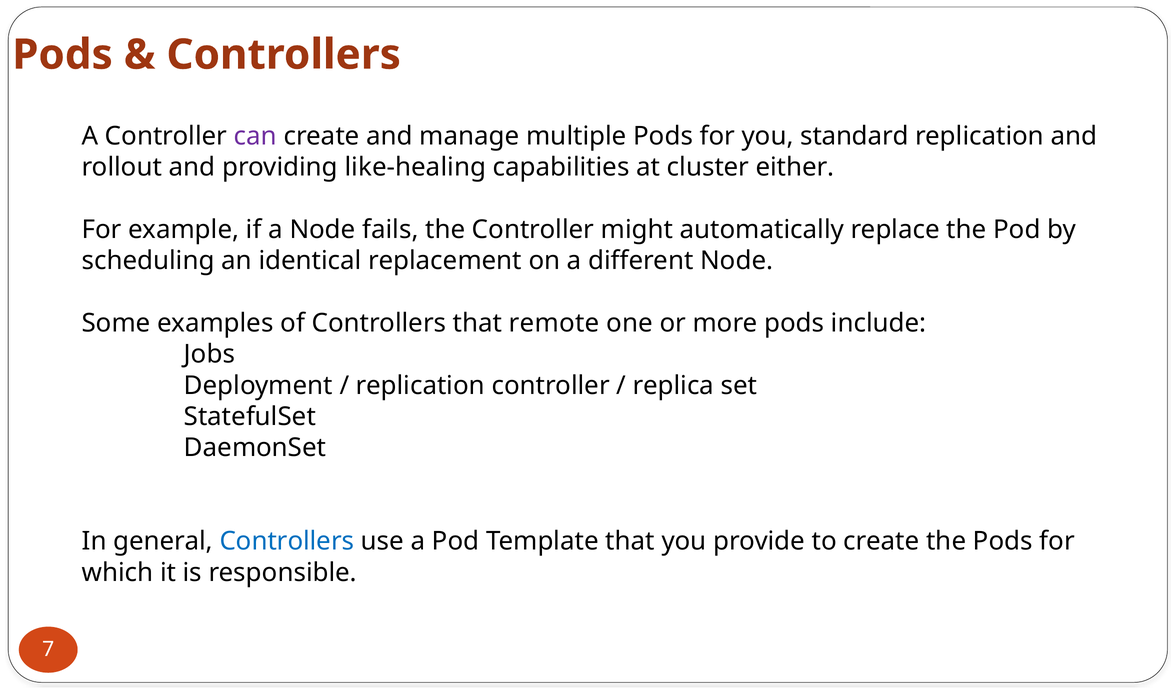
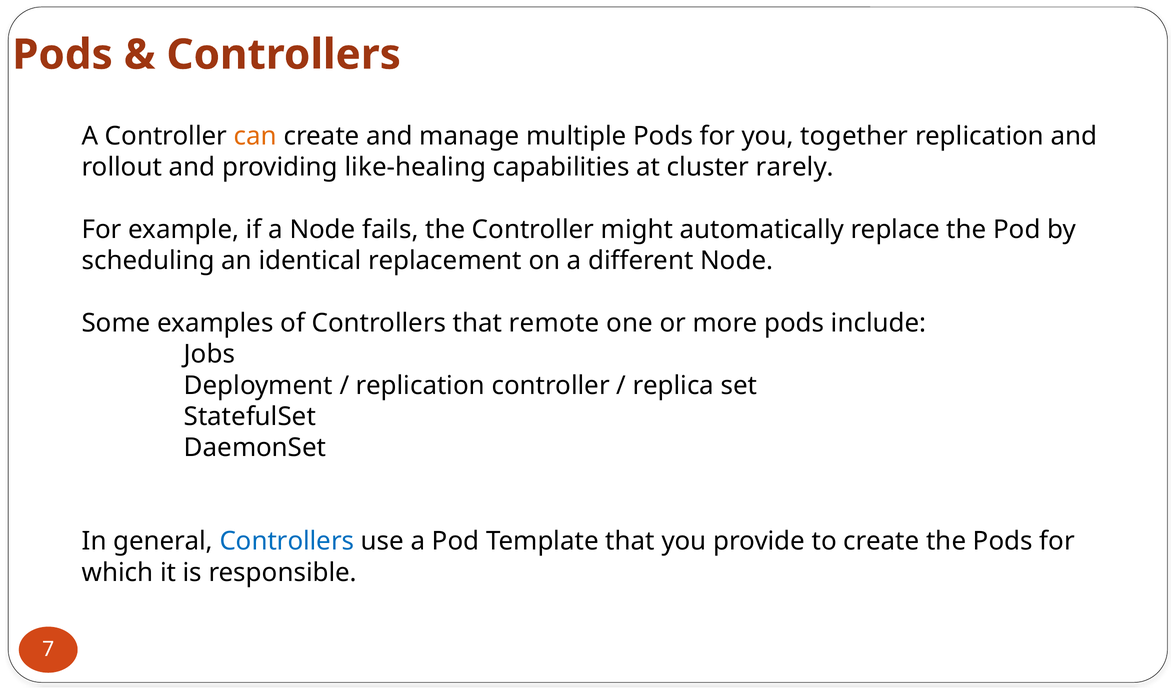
can colour: purple -> orange (255, 136)
standard: standard -> together (854, 136)
either: either -> rarely (795, 167)
